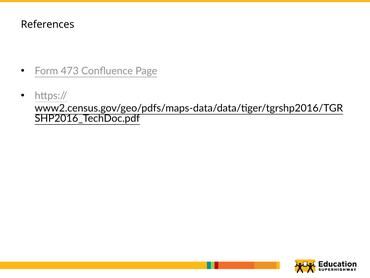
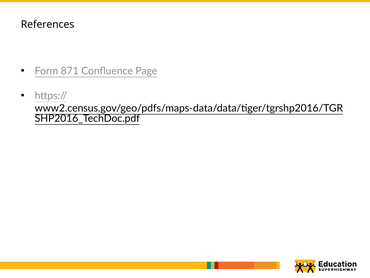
473: 473 -> 871 (70, 71)
